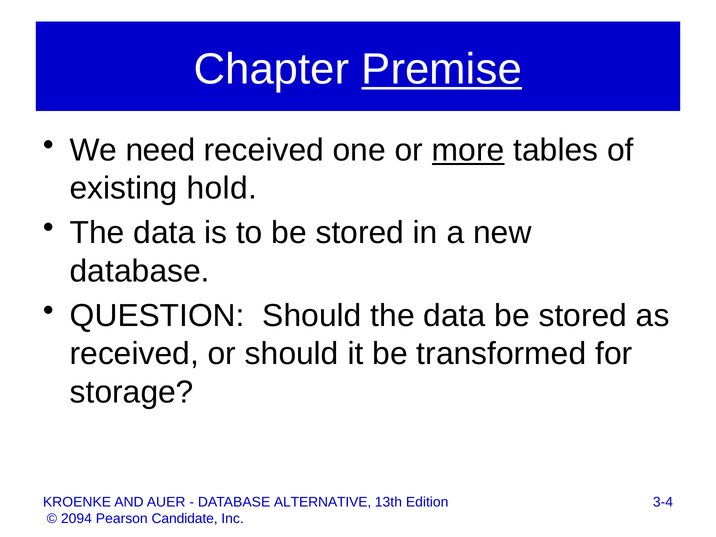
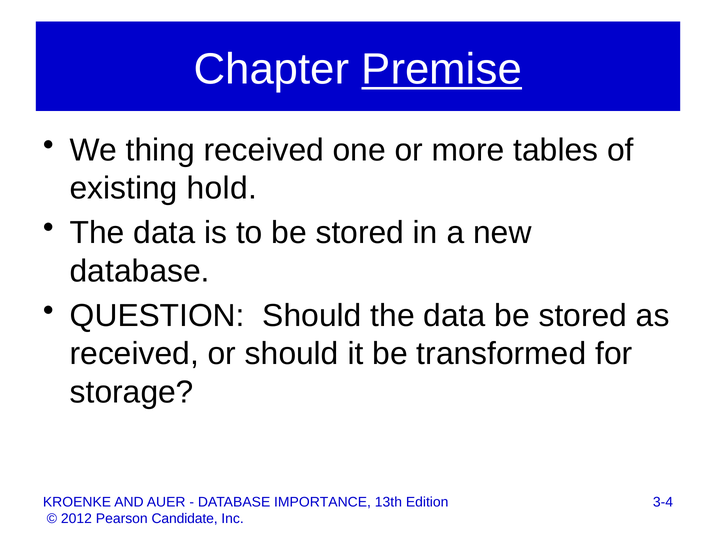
need: need -> thing (160, 150)
more underline: present -> none (468, 150)
ALTERNATIVE: ALTERNATIVE -> IMPORTANCE (323, 502)
2094: 2094 -> 2012 (76, 519)
